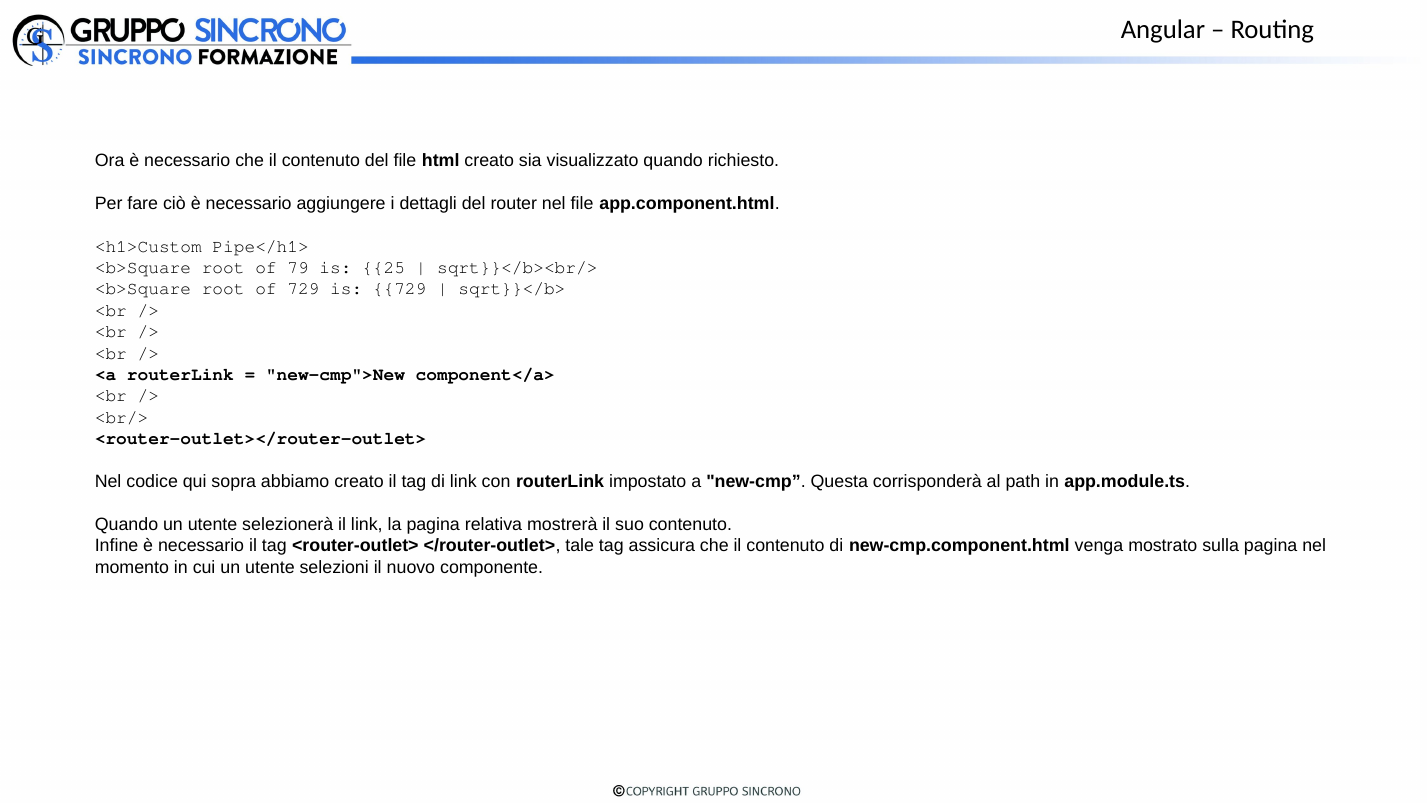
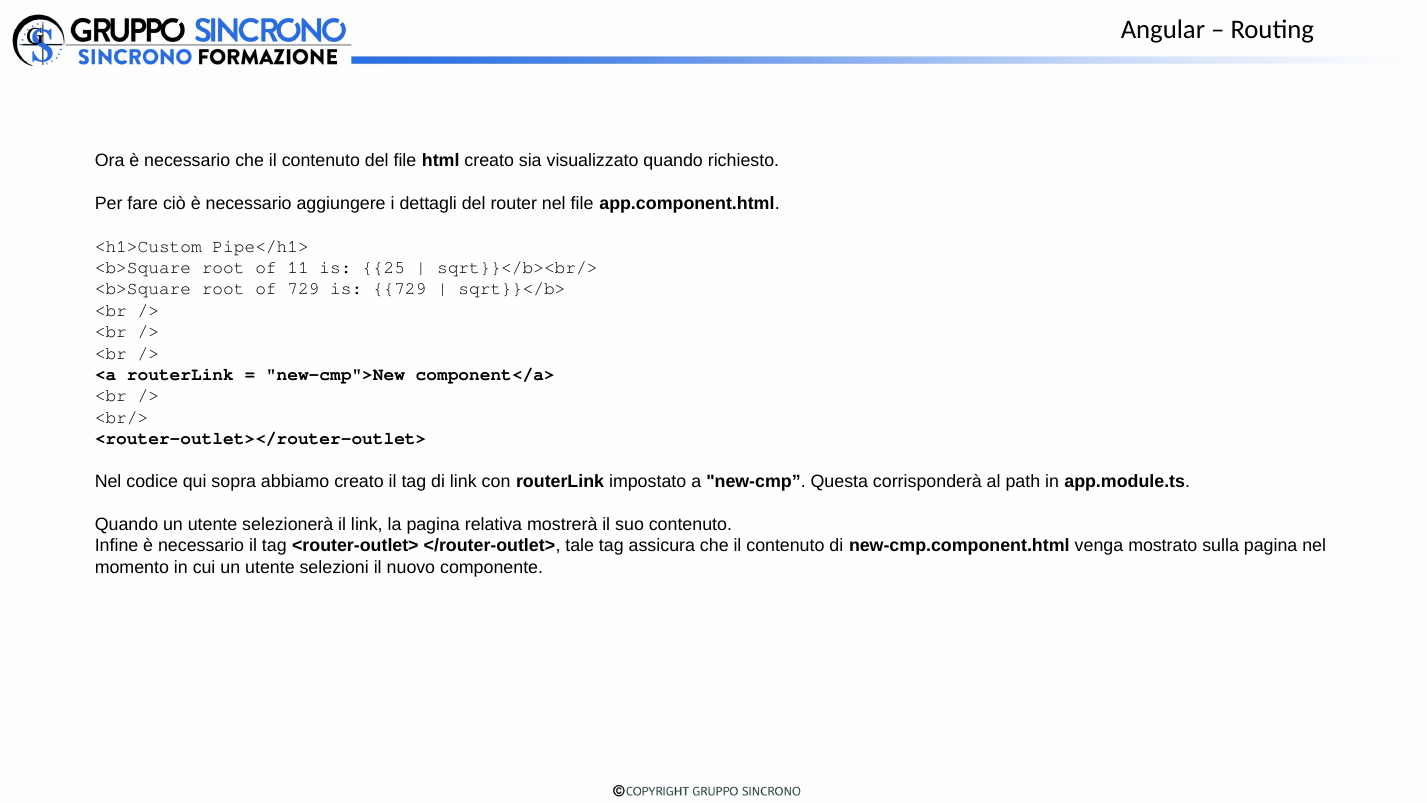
79: 79 -> 11 (298, 267)
